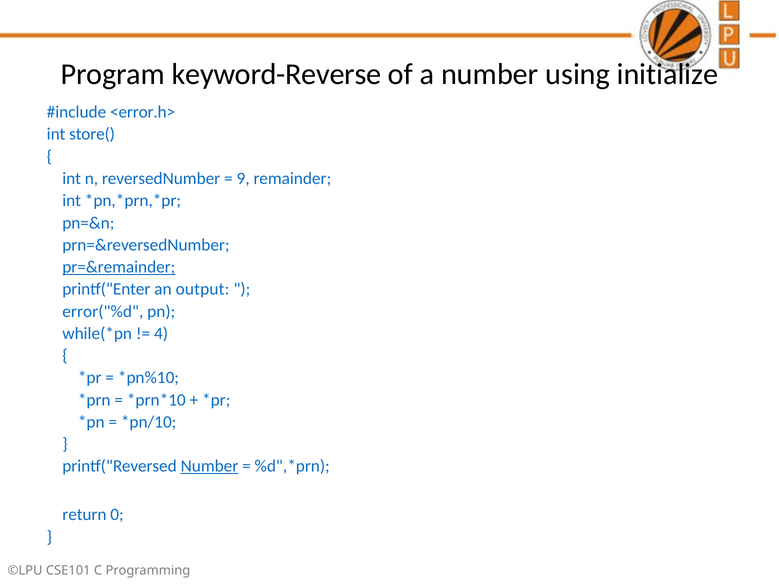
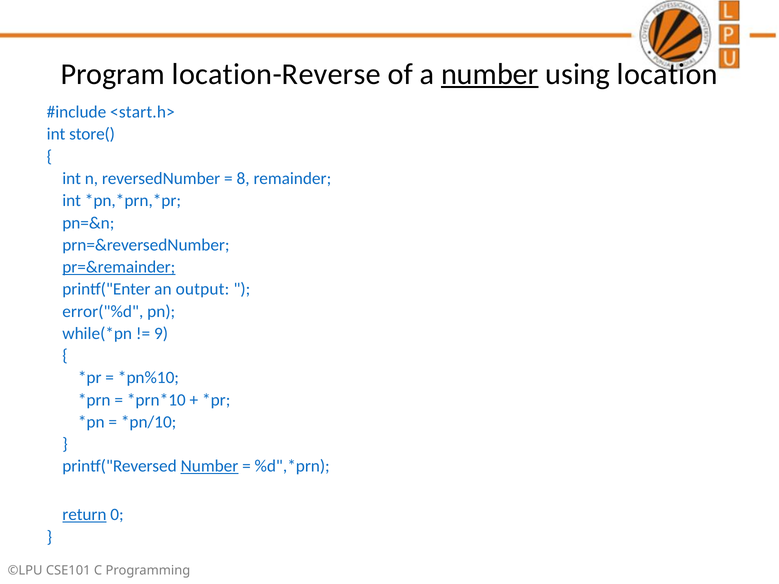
keyword-Reverse: keyword-Reverse -> location-Reverse (276, 74)
number underline: none -> present (490, 74)
initialize: initialize -> location (667, 74)
<error.h>: <error.h> -> <start.h> (142, 112)
9: 9 -> 8 (243, 179)
4: 4 -> 9 (161, 334)
return underline: none -> present (84, 515)
